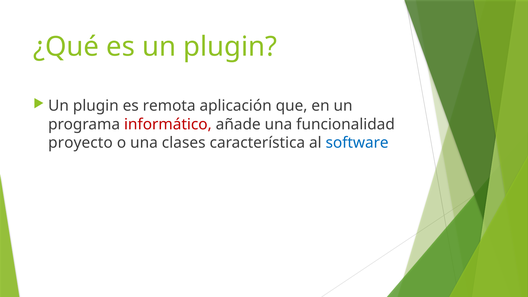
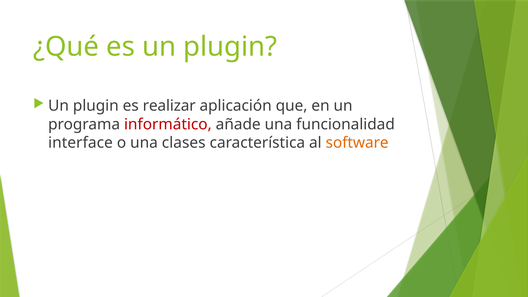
remota: remota -> realizar (169, 106)
proyecto: proyecto -> interface (80, 143)
software colour: blue -> orange (357, 143)
